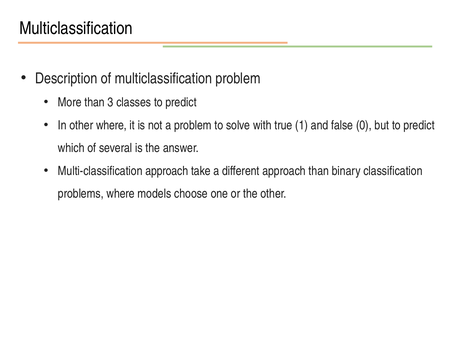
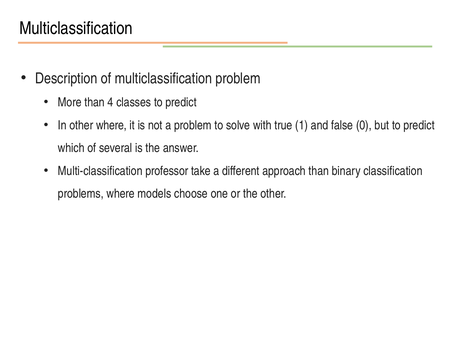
3: 3 -> 4 (111, 103)
Multi-classification approach: approach -> professor (167, 171)
